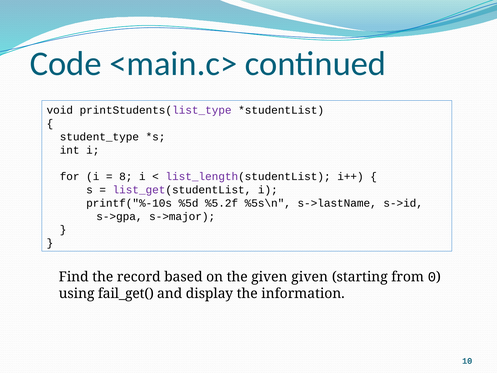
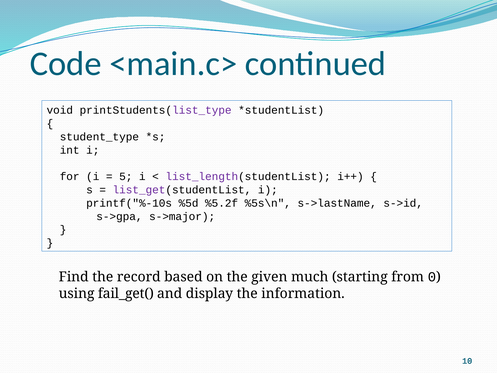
8: 8 -> 5 (126, 176)
given given: given -> much (310, 277)
